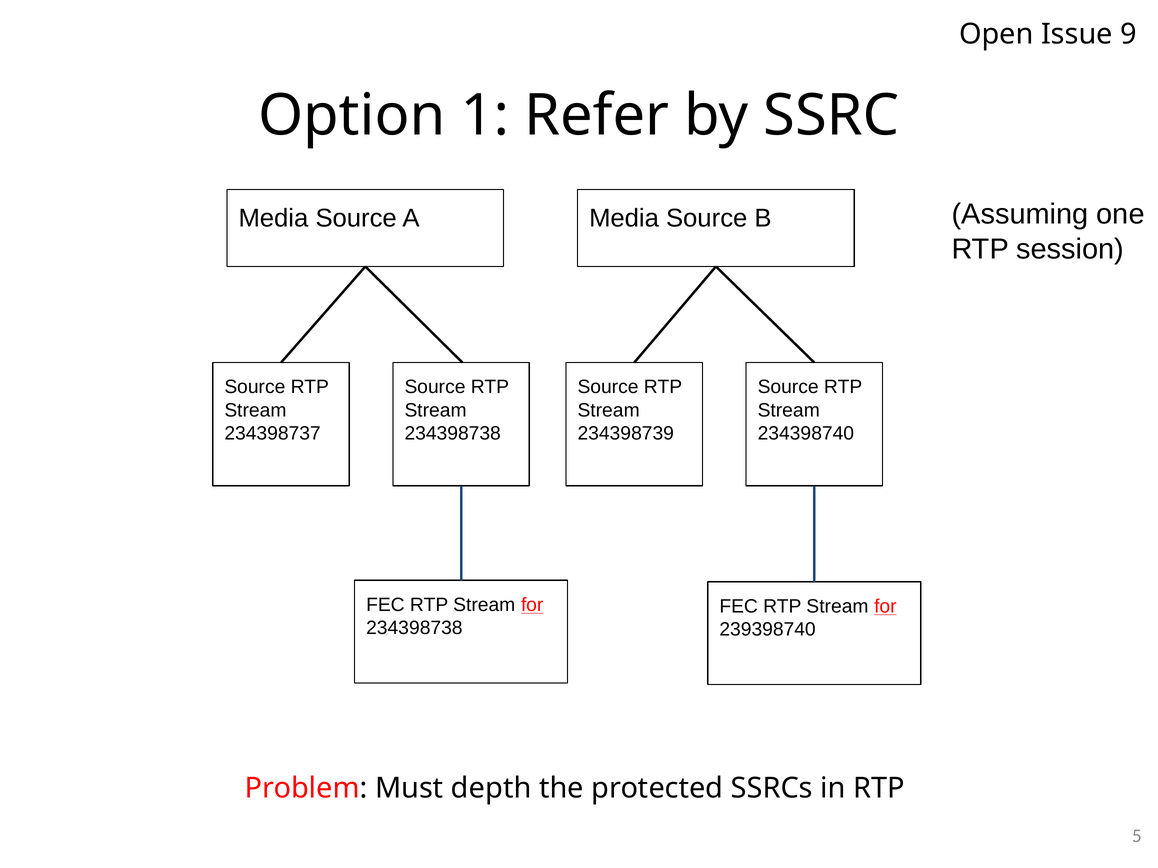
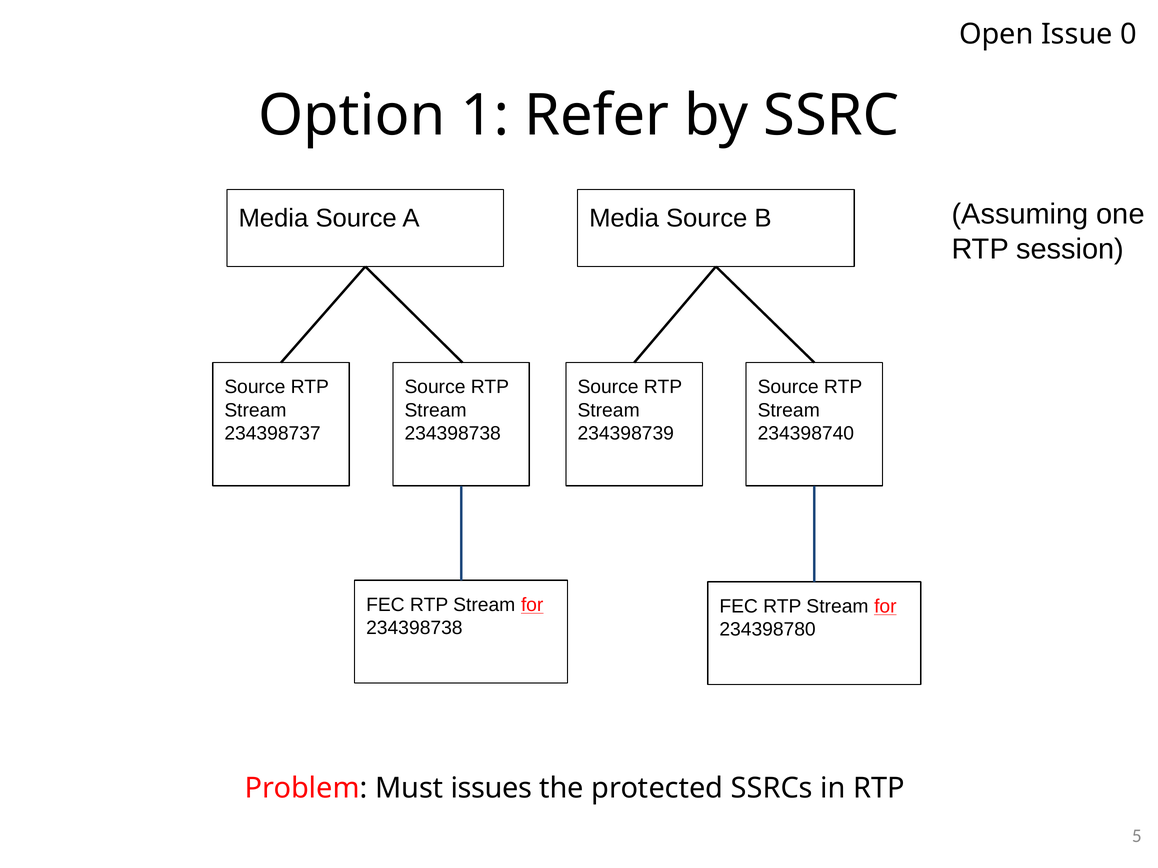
9: 9 -> 0 (1129, 34)
239398740: 239398740 -> 234398780 (768, 630)
depth: depth -> issues (491, 789)
